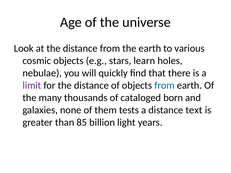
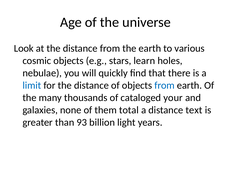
limit colour: purple -> blue (32, 85)
born: born -> your (173, 98)
tests: tests -> total (129, 110)
85: 85 -> 93 (82, 122)
